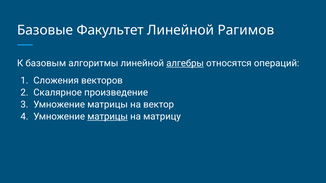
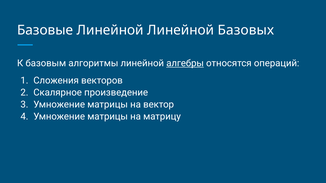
Базовые Факультет: Факультет -> Линейной (110, 30)
Рагимов: Рагимов -> Базовых (246, 30)
матрицы underline: present -> none (108, 117)
